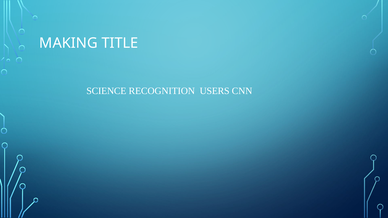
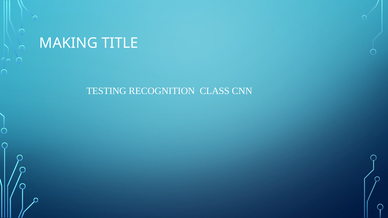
SCIENCE: SCIENCE -> TESTING (106, 91)
USERS: USERS -> CLASS (215, 91)
